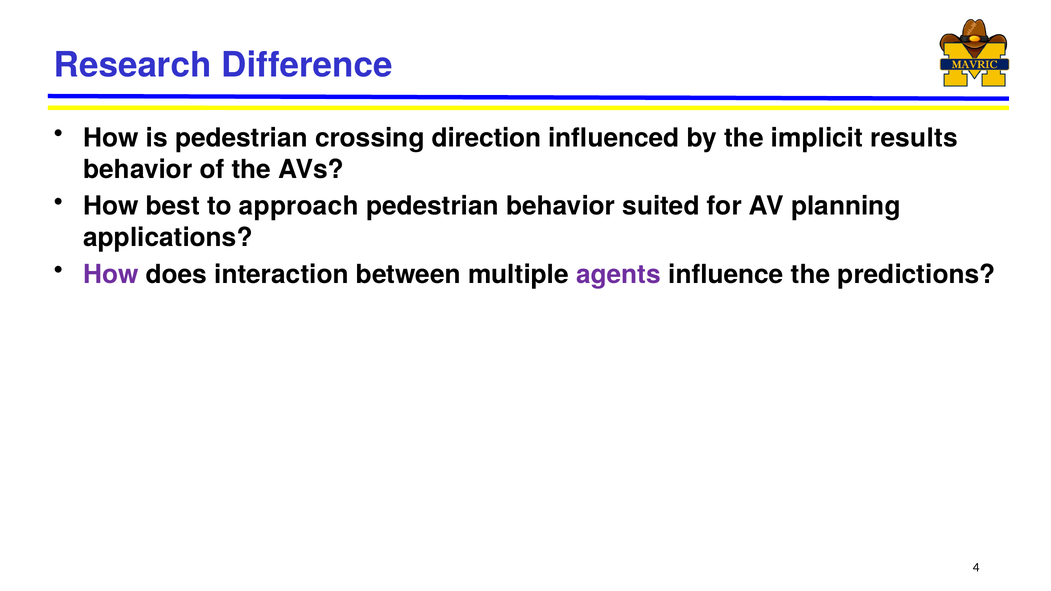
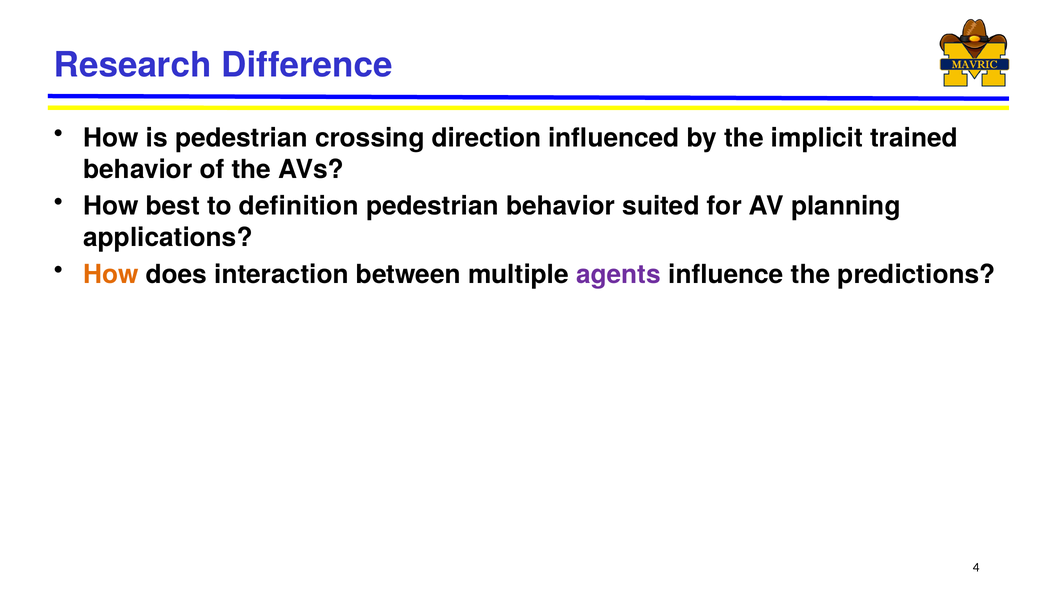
results: results -> trained (914, 138)
approach: approach -> definition (299, 206)
How colour: purple -> orange (111, 275)
